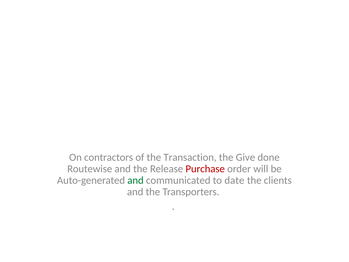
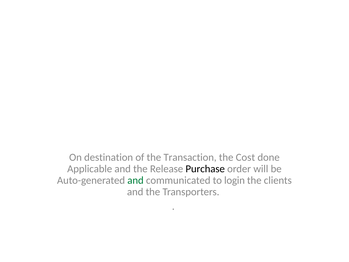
contractors: contractors -> destination (109, 157)
Give: Give -> Cost (245, 157)
Routewise: Routewise -> Applicable (90, 169)
Purchase colour: red -> black (205, 169)
date: date -> login (235, 180)
